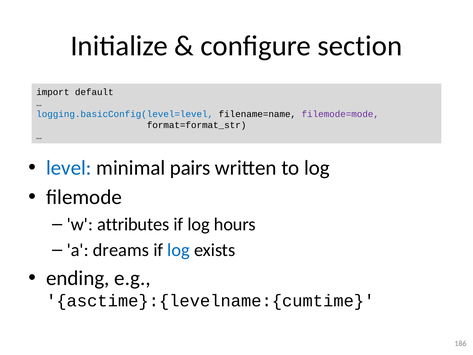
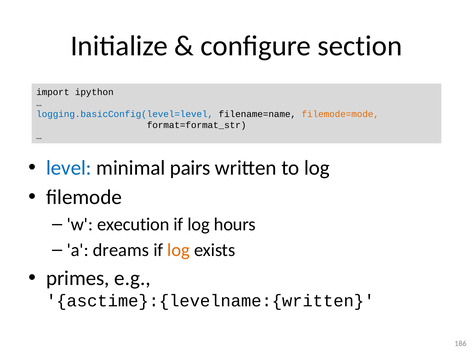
default: default -> ipython (94, 92)
filemode=mode colour: purple -> orange (340, 114)
attributes: attributes -> execution (133, 224)
log colour: blue -> orange (179, 250)
ending: ending -> primes (78, 278)
asctime}:{levelname:{cumtime: asctime}:{levelname:{cumtime -> asctime}:{levelname:{written (210, 301)
